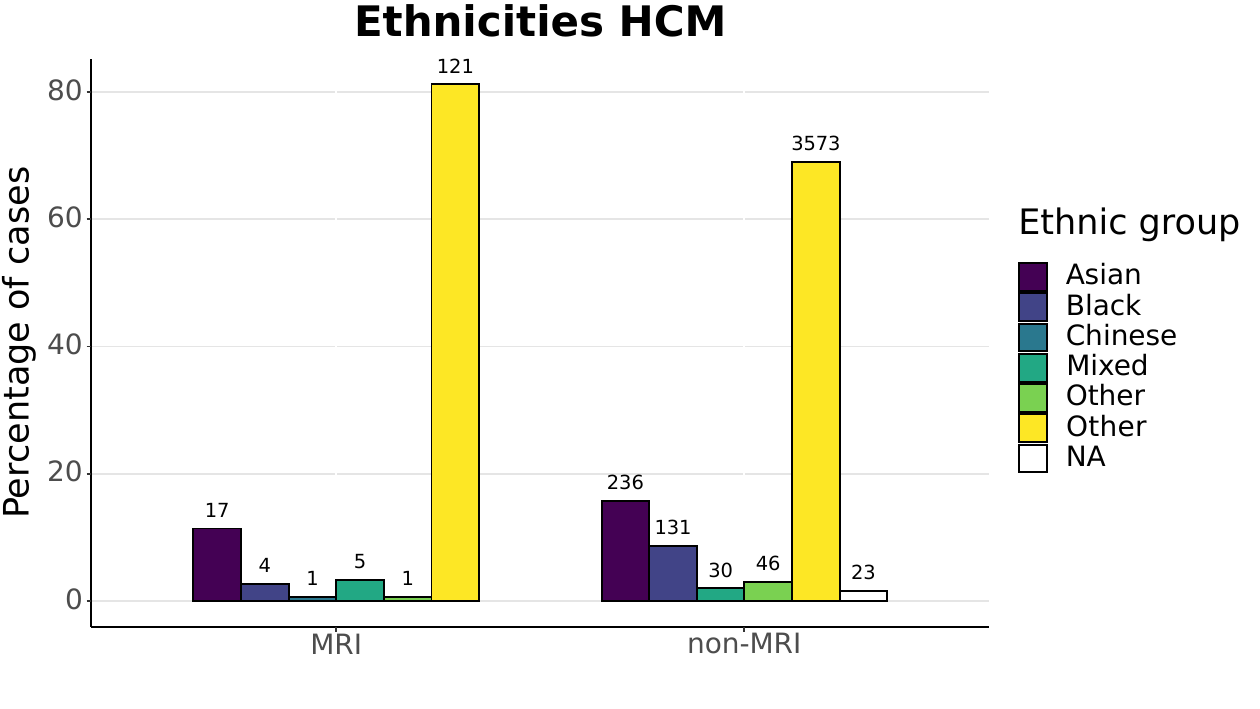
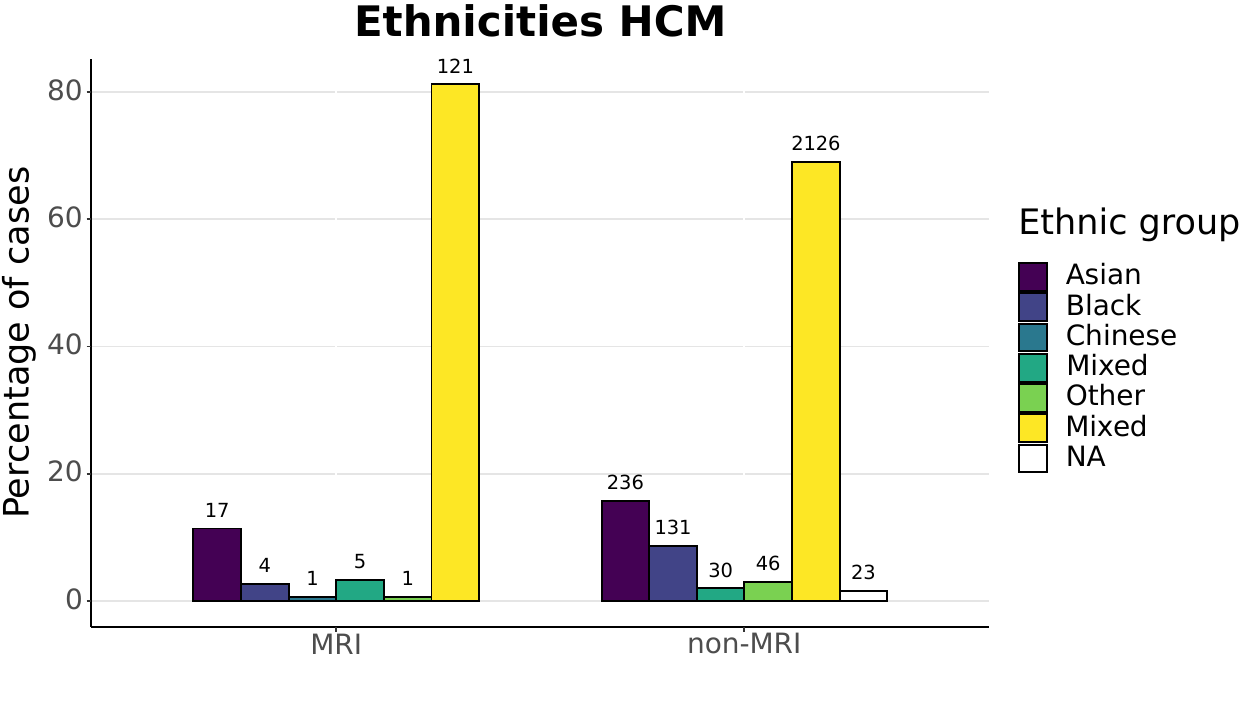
3573: 3573 -> 2126 (816, 144)
Other: Other -> Mixed (1107, 427)
